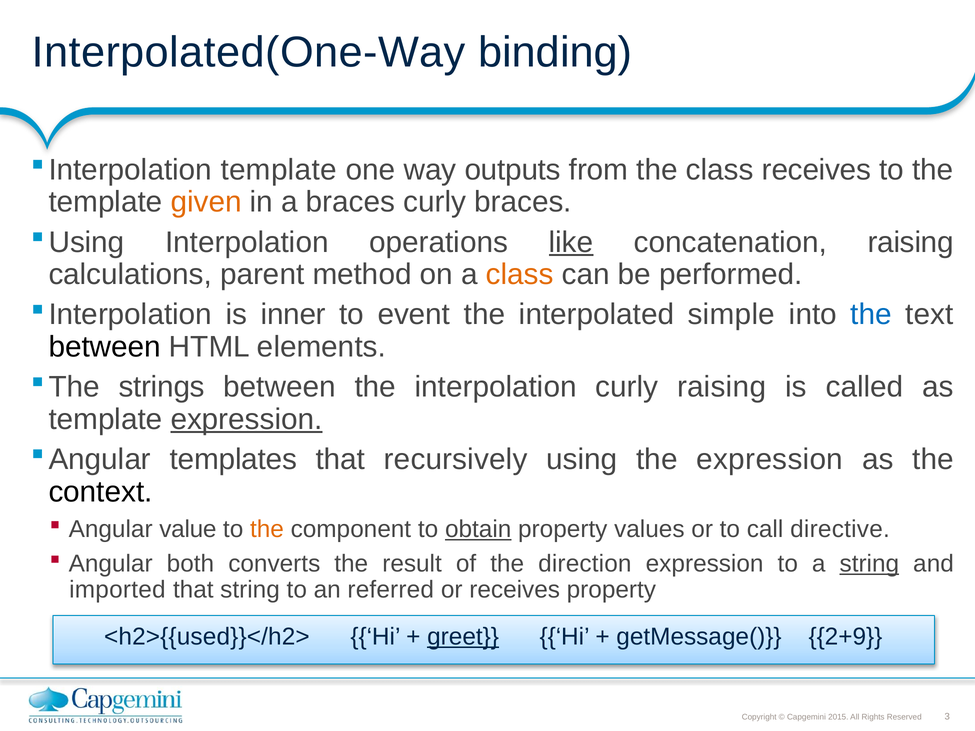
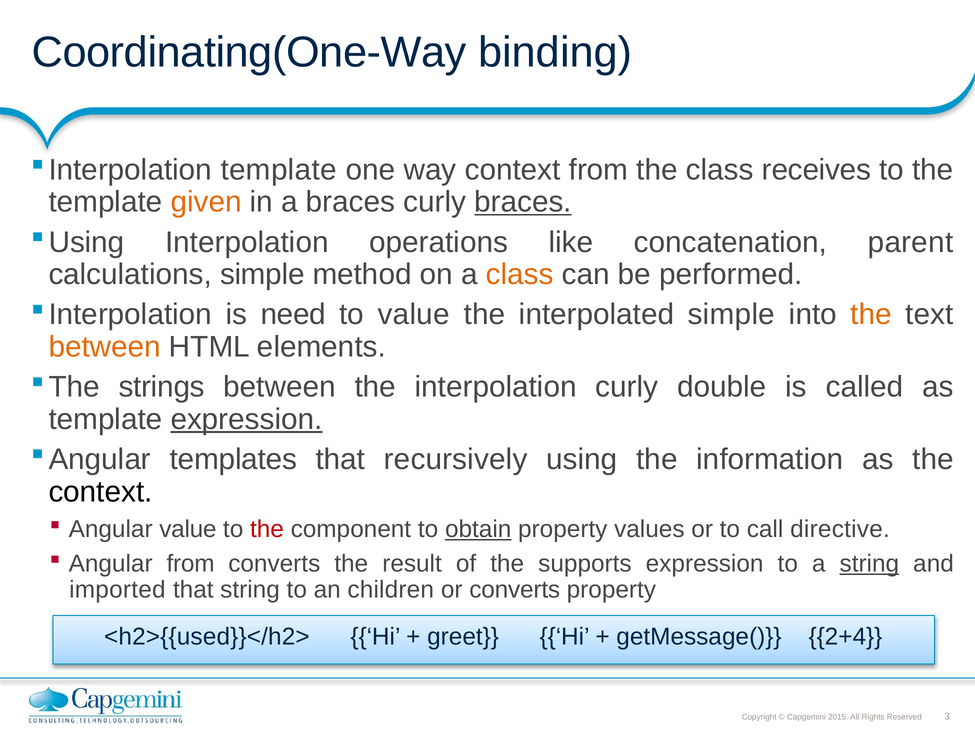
Interpolated(One-Way: Interpolated(One-Way -> Coordinating(One-Way (249, 52)
way outputs: outputs -> context (513, 170)
braces underline: none -> present (523, 202)
like underline: present -> none (571, 242)
concatenation raising: raising -> parent (911, 242)
calculations parent: parent -> simple (262, 274)
inner: inner -> need (293, 315)
to event: event -> value (414, 315)
the colour: blue -> orange (871, 315)
between colour: black -> orange (105, 347)
curly raising: raising -> double (722, 387)
the expression: expression -> information (770, 460)
the colour: orange -> red (267, 529)
Angular both: both -> from (191, 564)
direction: direction -> supports (585, 564)
referred: referred -> children (391, 590)
or receives: receives -> converts (515, 590)
greet underline: present -> none (463, 637)
2+9: 2+9 -> 2+4 (845, 637)
